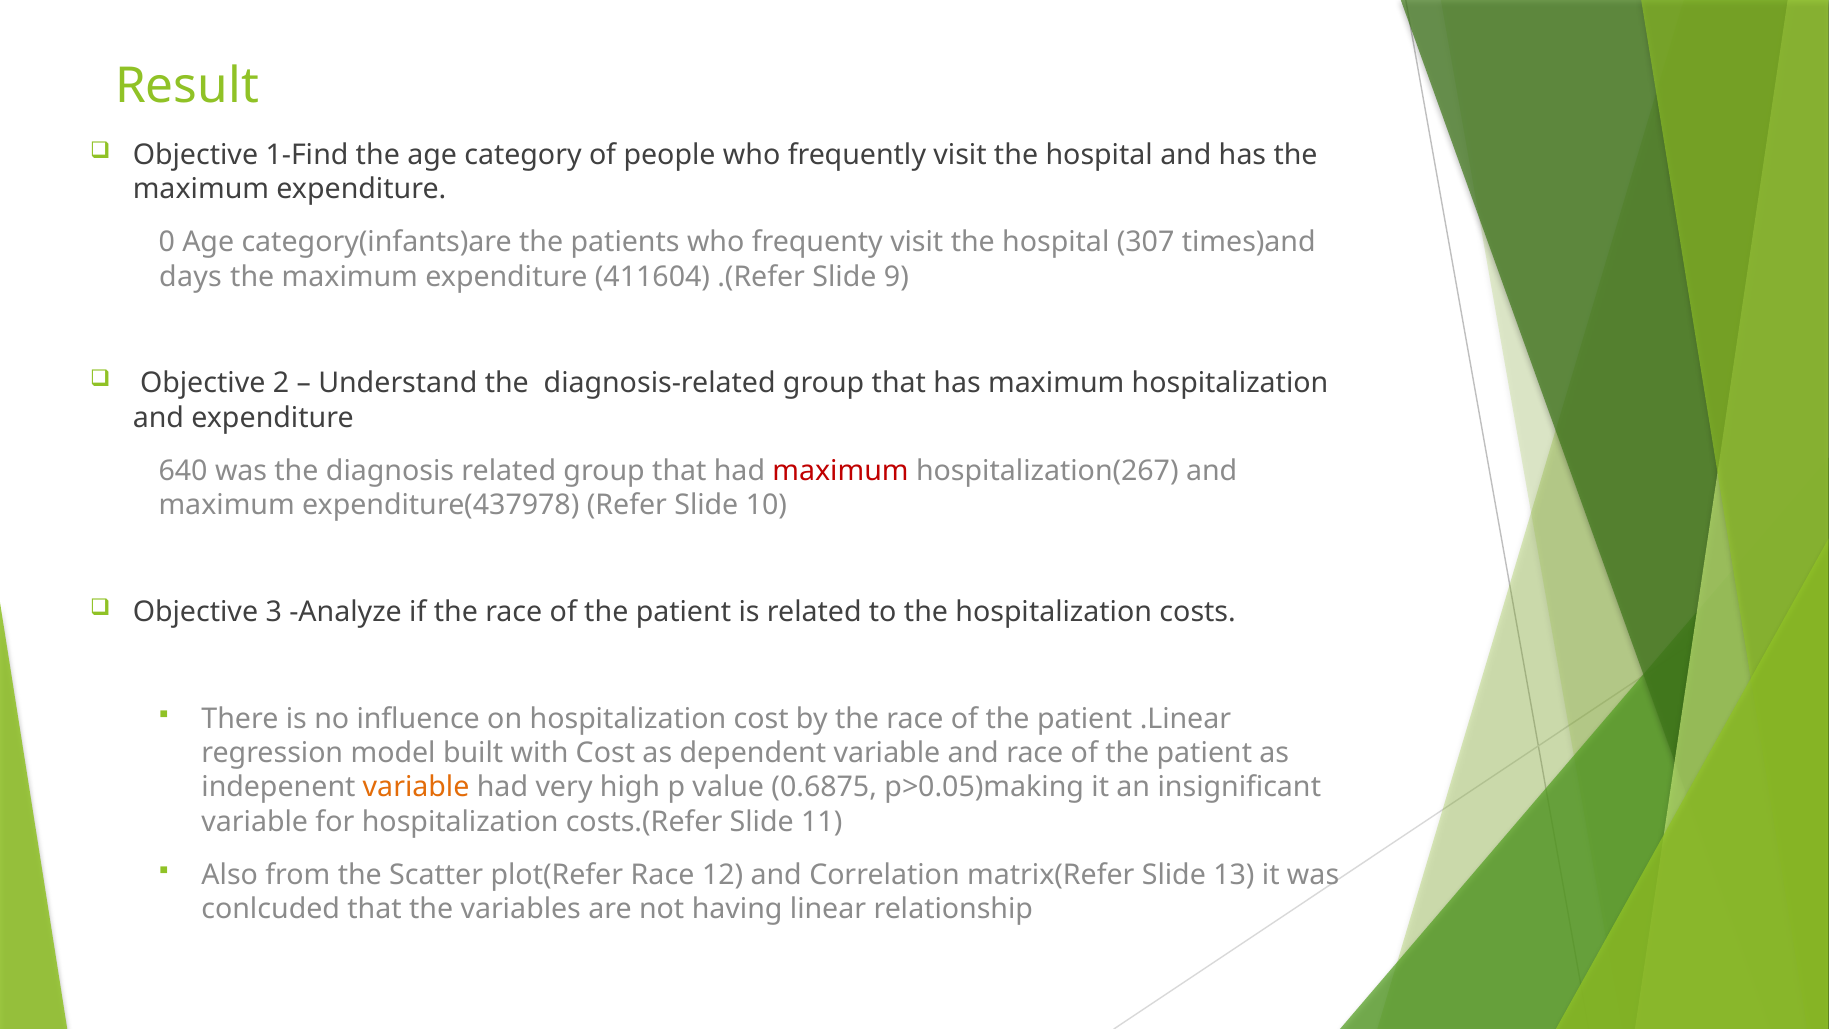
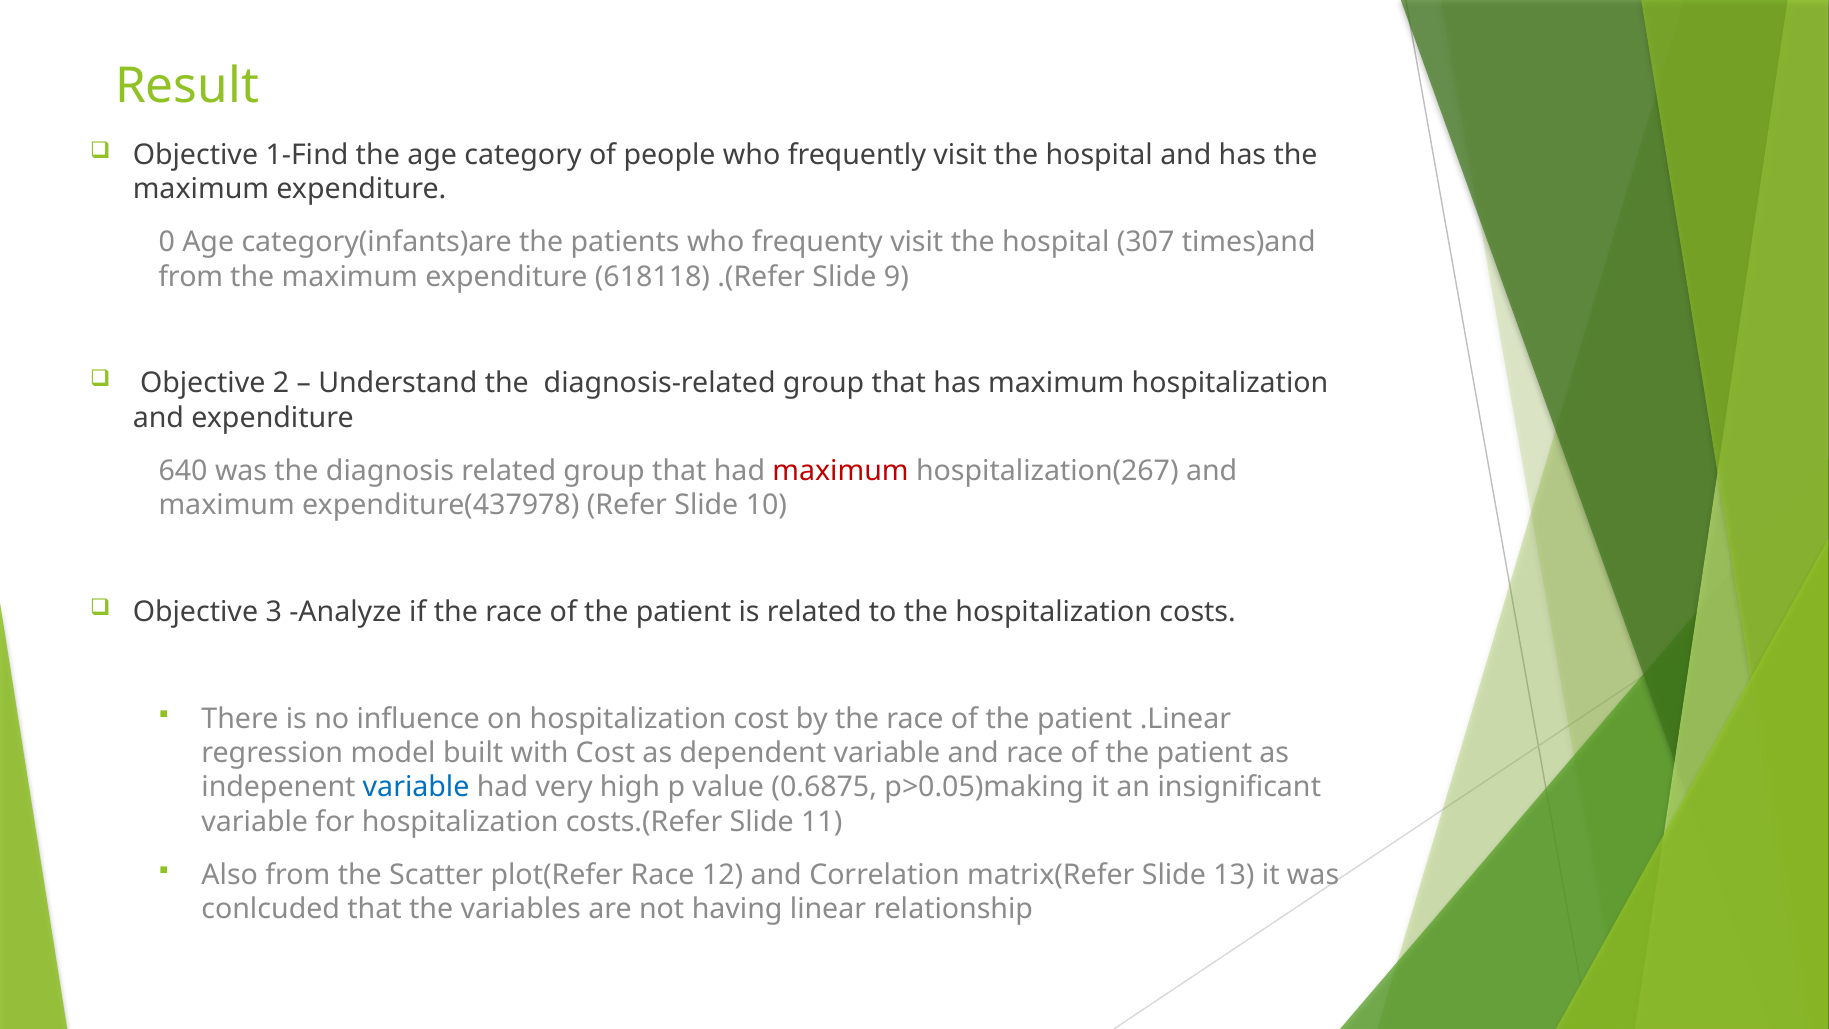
days: days -> from (191, 277)
411604: 411604 -> 618118 (652, 277)
variable colour: orange -> blue (416, 787)
